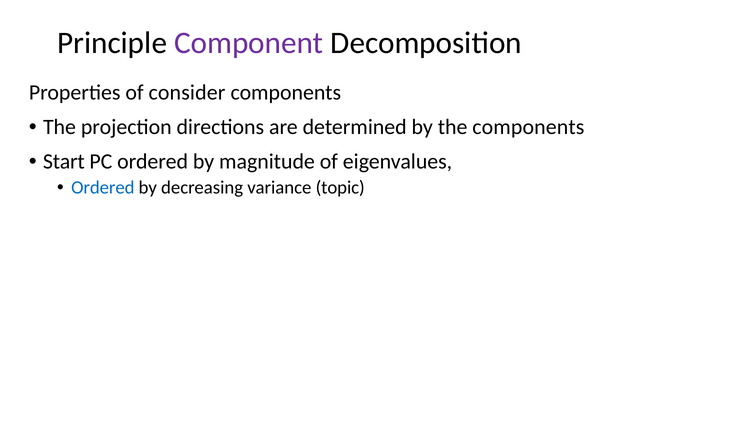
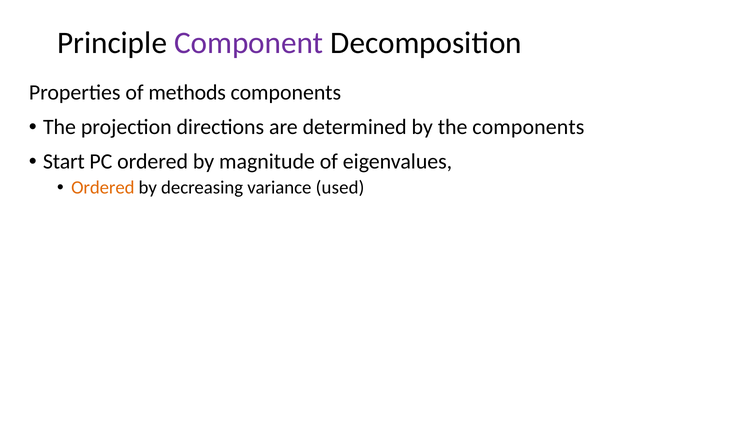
consider: consider -> methods (187, 93)
Ordered colour: blue -> orange (103, 188)
topic: topic -> used (340, 188)
